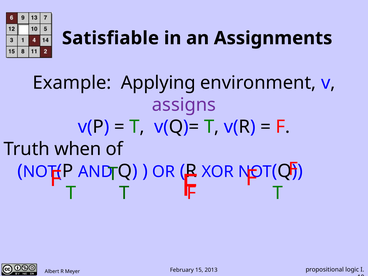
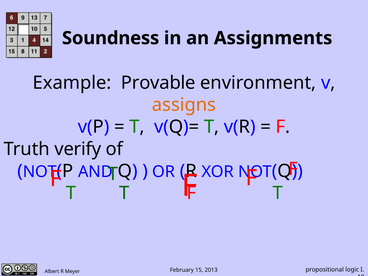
Satisfiable: Satisfiable -> Soundness (111, 38)
Applying: Applying -> Provable (158, 83)
assigns colour: purple -> orange (184, 105)
when: when -> verify (78, 149)
